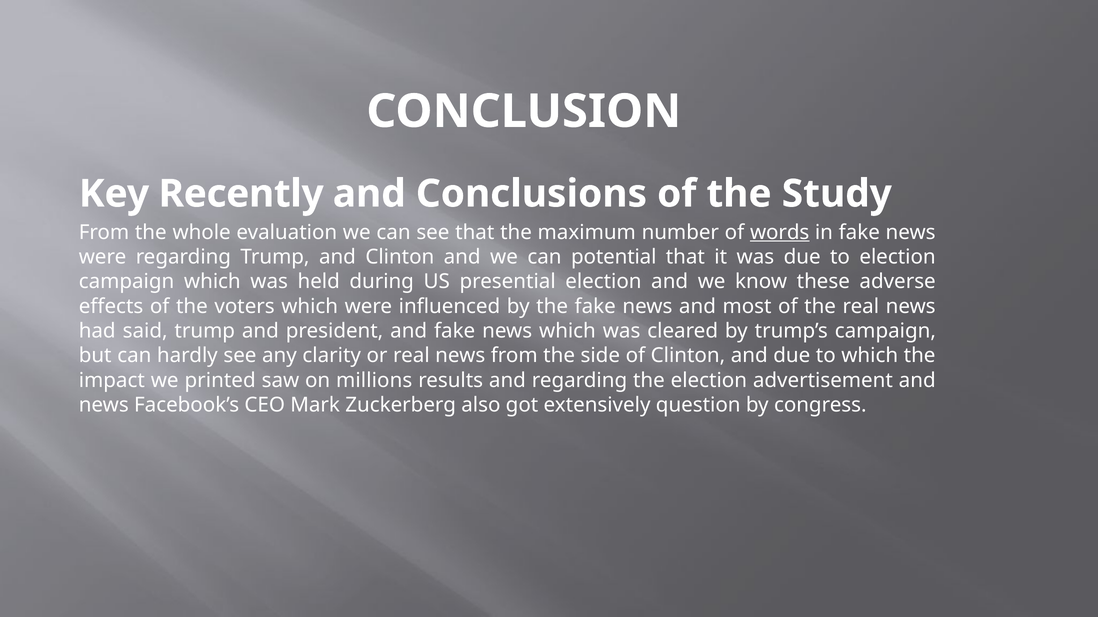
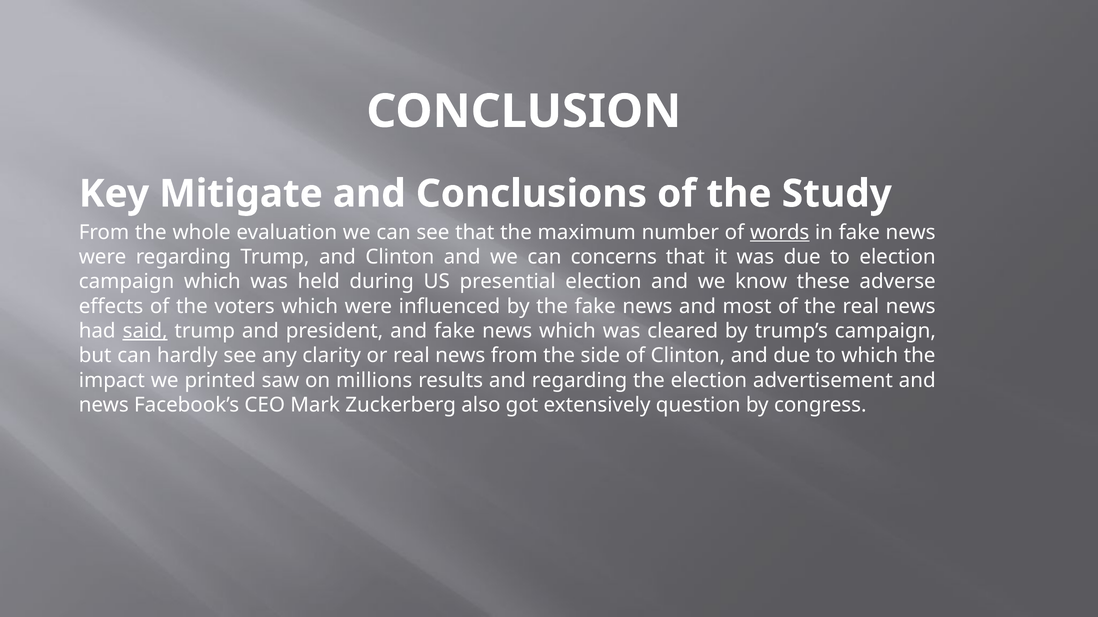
Recently: Recently -> Mitigate (241, 194)
potential: potential -> concerns (614, 257)
said underline: none -> present (145, 331)
